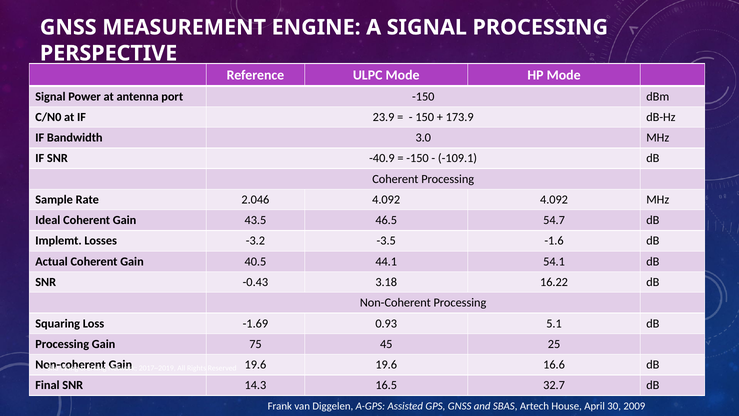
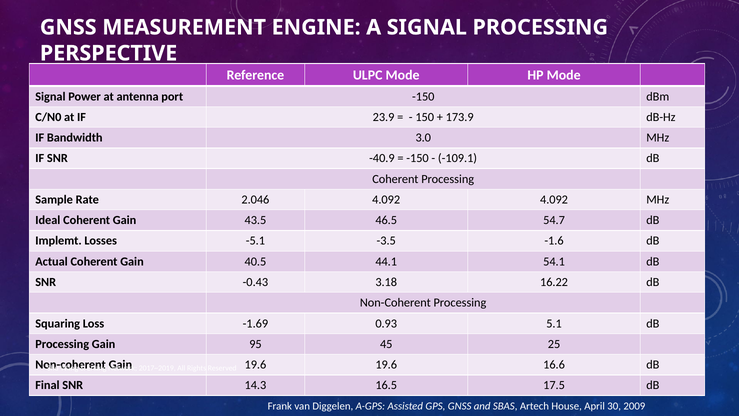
-3.2: -3.2 -> -5.1 (255, 241)
75: 75 -> 95 (255, 344)
32.7: 32.7 -> 17.5 (554, 385)
